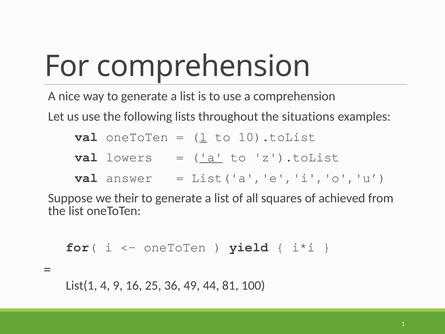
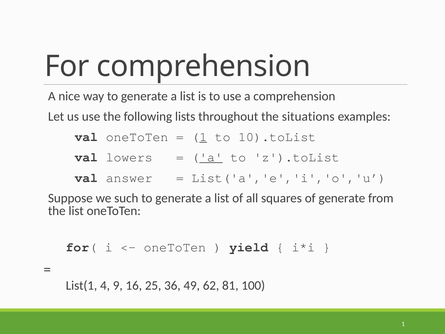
their: their -> such (126, 198)
of achieved: achieved -> generate (342, 198)
44: 44 -> 62 (211, 285)
